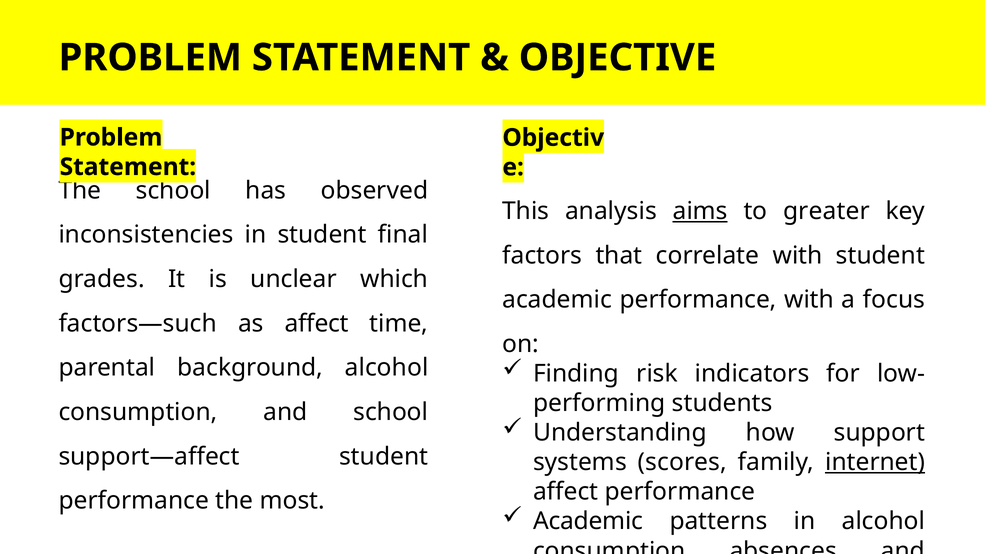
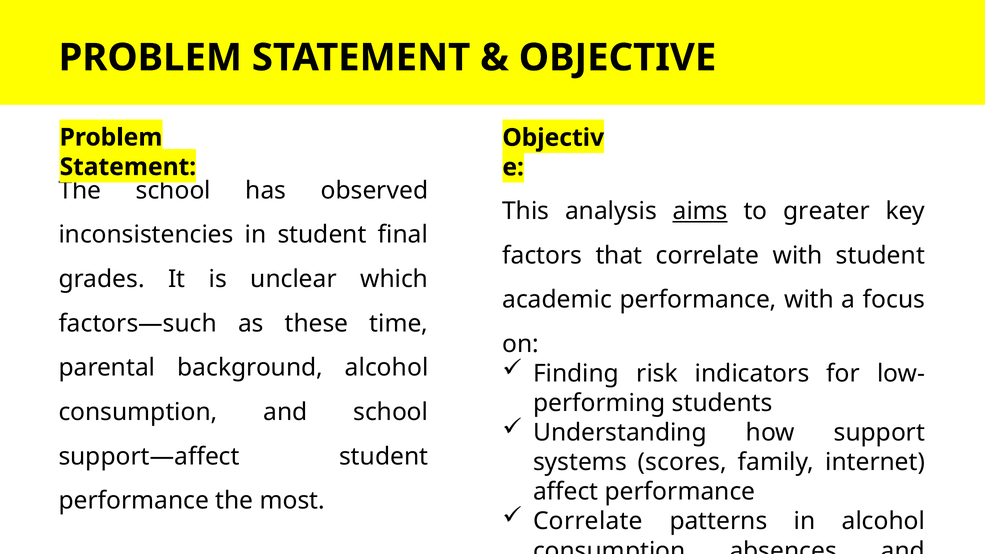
as affect: affect -> these (316, 324)
internet underline: present -> none (875, 462)
Academic: Academic -> Correlate (588, 521)
